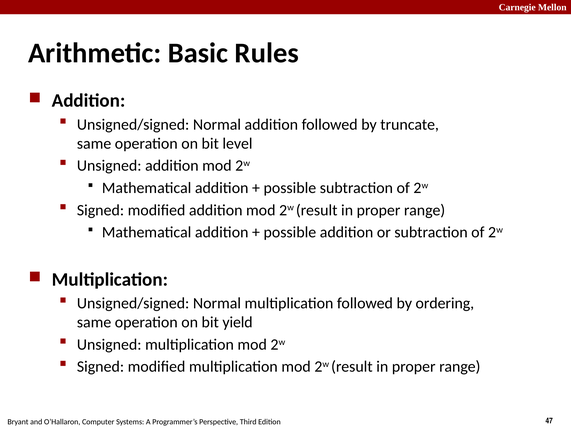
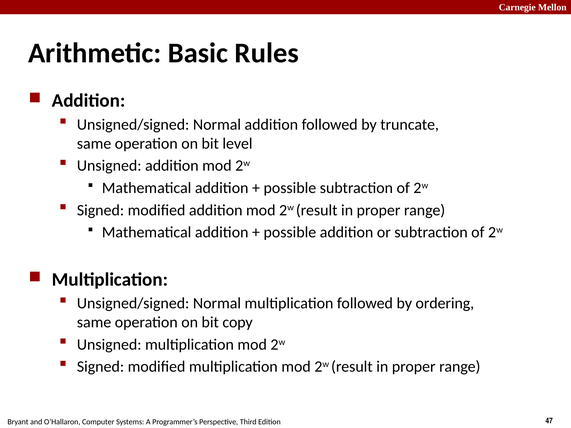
yield: yield -> copy (238, 323)
